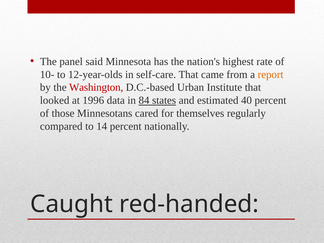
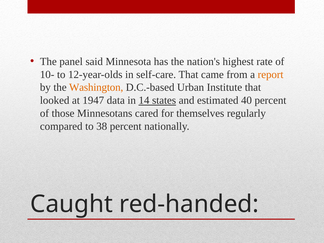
Washington colour: red -> orange (96, 87)
1996: 1996 -> 1947 (93, 100)
84: 84 -> 14 (144, 100)
14: 14 -> 38 (102, 126)
